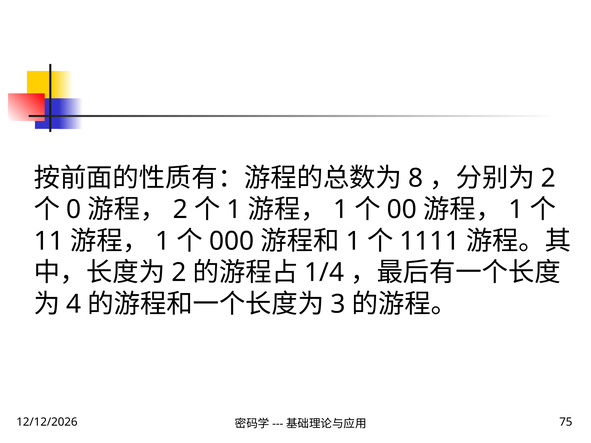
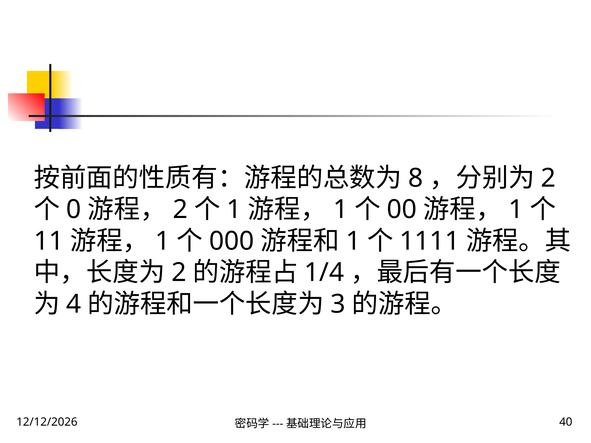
75: 75 -> 40 (566, 422)
